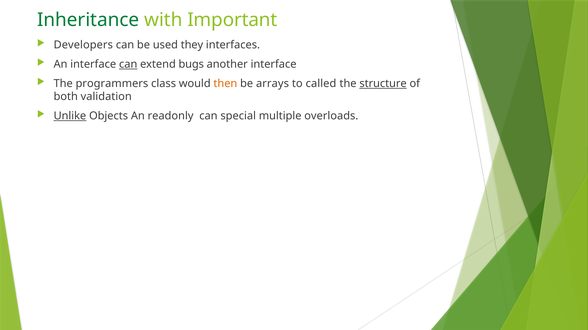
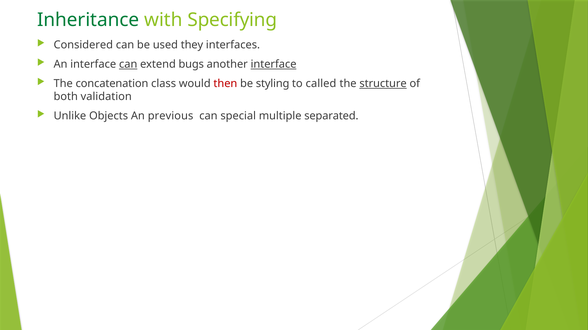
Important: Important -> Specifying (232, 20)
Developers: Developers -> Considered (83, 45)
interface underline: none -> present (274, 64)
programmers: programmers -> concatenation (112, 84)
then colour: orange -> red (225, 84)
arrays: arrays -> styling (273, 84)
Unlike underline: present -> none (70, 116)
readonly: readonly -> previous (171, 116)
overloads: overloads -> separated (331, 116)
